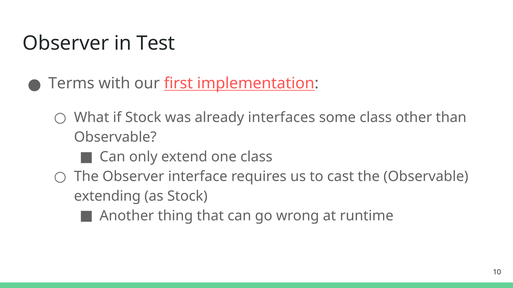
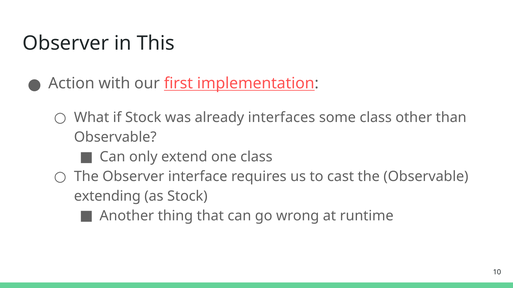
Test: Test -> This (156, 43)
Terms: Terms -> Action (71, 83)
